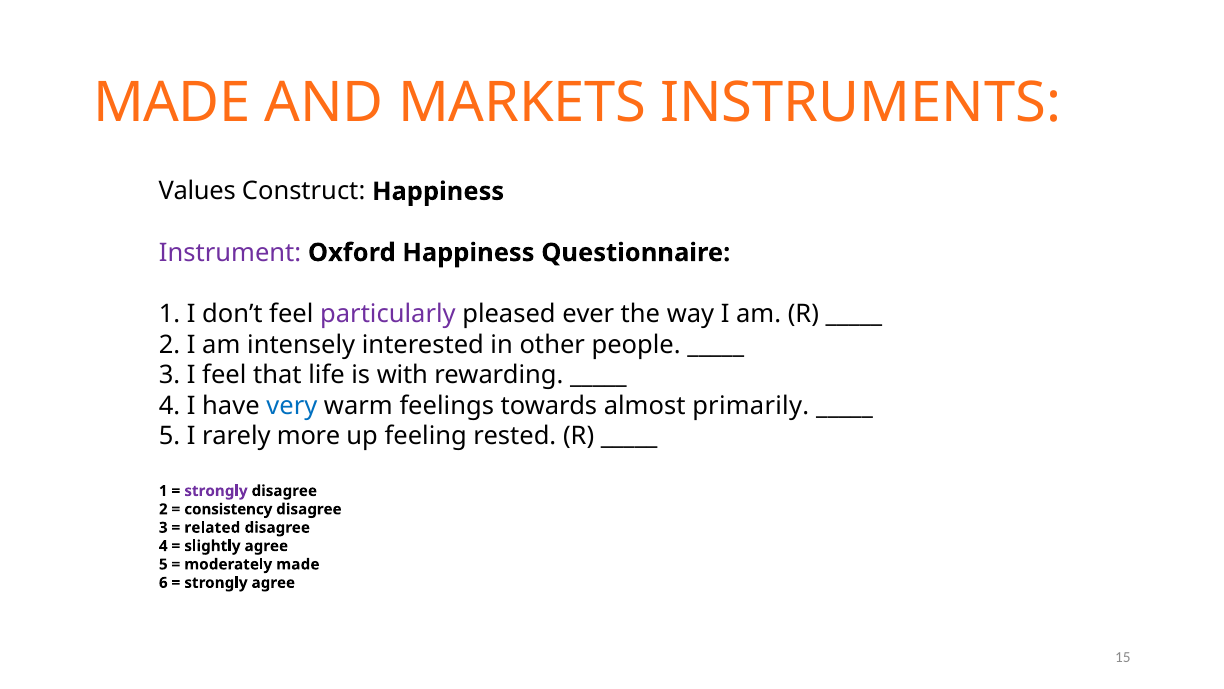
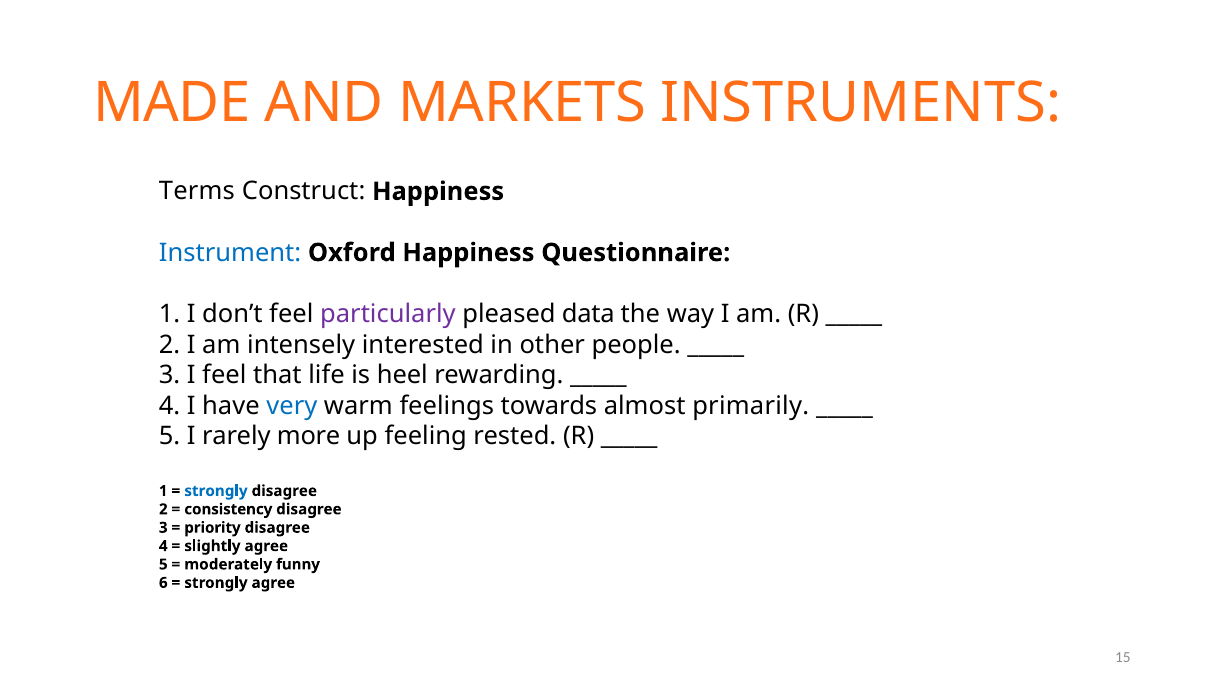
Values: Values -> Terms (197, 191)
Instrument colour: purple -> blue (230, 253)
ever: ever -> data (588, 314)
with: with -> heel (402, 375)
strongly colour: purple -> blue (216, 491)
related: related -> priority (212, 527)
moderately made: made -> funny (298, 564)
